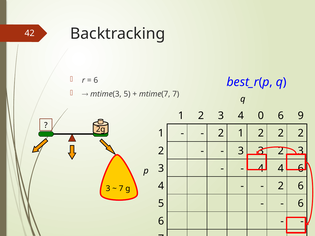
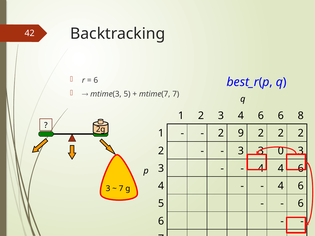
3 4 0: 0 -> 6 (261, 116)
9: 9 -> 8 (301, 116)
2 1: 1 -> 9 (241, 133)
2: 2 -> 0 (281, 151)
2: 2 -> 4 (281, 186)
